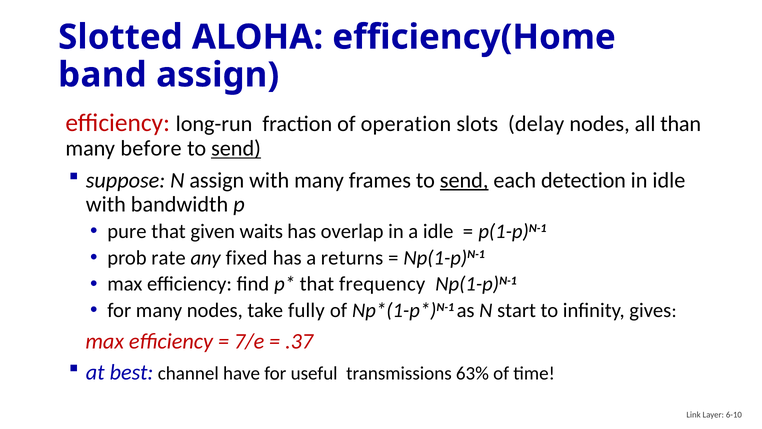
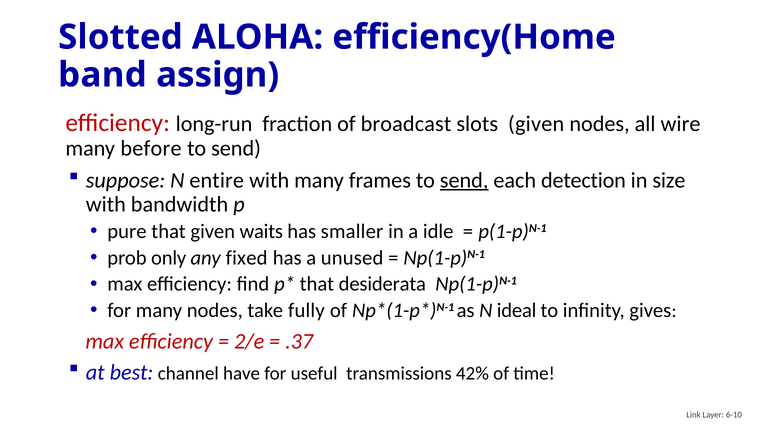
operation: operation -> broadcast (406, 124)
slots delay: delay -> given (536, 124)
than: than -> wire (681, 124)
send underline: present -> none (236, 148)
N assign: assign -> entire (217, 180)
in idle: idle -> size (669, 180)
overlap: overlap -> smaller (352, 231)
rate: rate -> only (169, 258)
returns: returns -> unused (352, 258)
frequency: frequency -> desiderata (382, 284)
start: start -> ideal (517, 310)
7/e: 7/e -> 2/e (249, 341)
63%: 63% -> 42% (472, 373)
